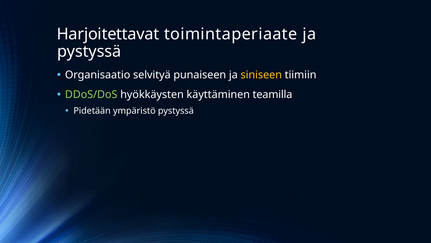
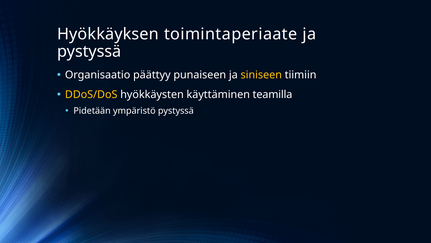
Harjoitettavat: Harjoitettavat -> Hyökkäyksen (108, 34)
selvityä: selvityä -> päättyy (152, 75)
DDoS/DoS colour: light green -> yellow (91, 94)
